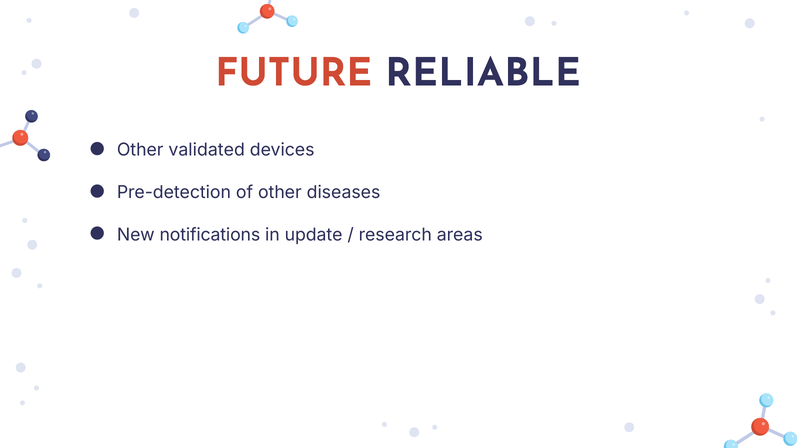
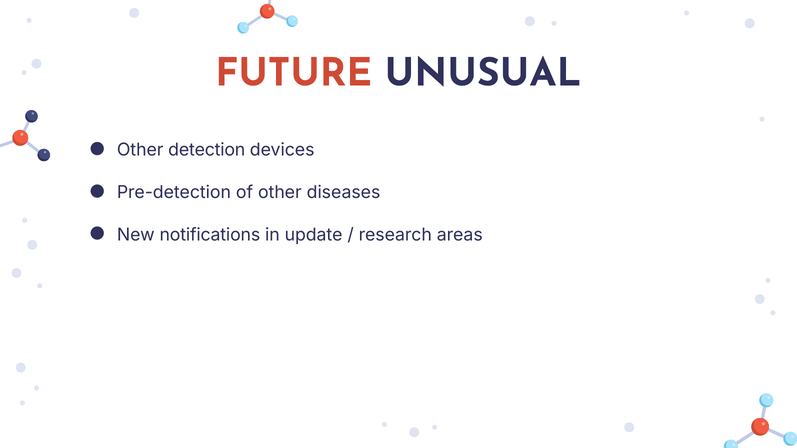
RELIABLE: RELIABLE -> UNUSUAL (483, 73)
validated: validated -> detection (207, 150)
